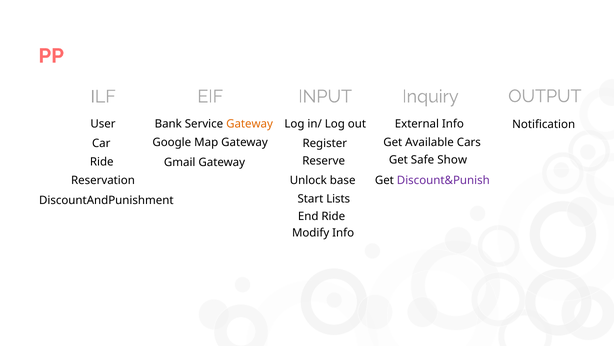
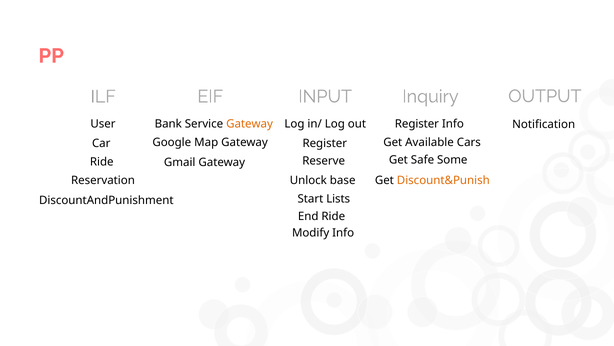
External: External -> Register (417, 124)
Show: Show -> Some (452, 160)
Discount&Punish colour: purple -> orange (443, 180)
